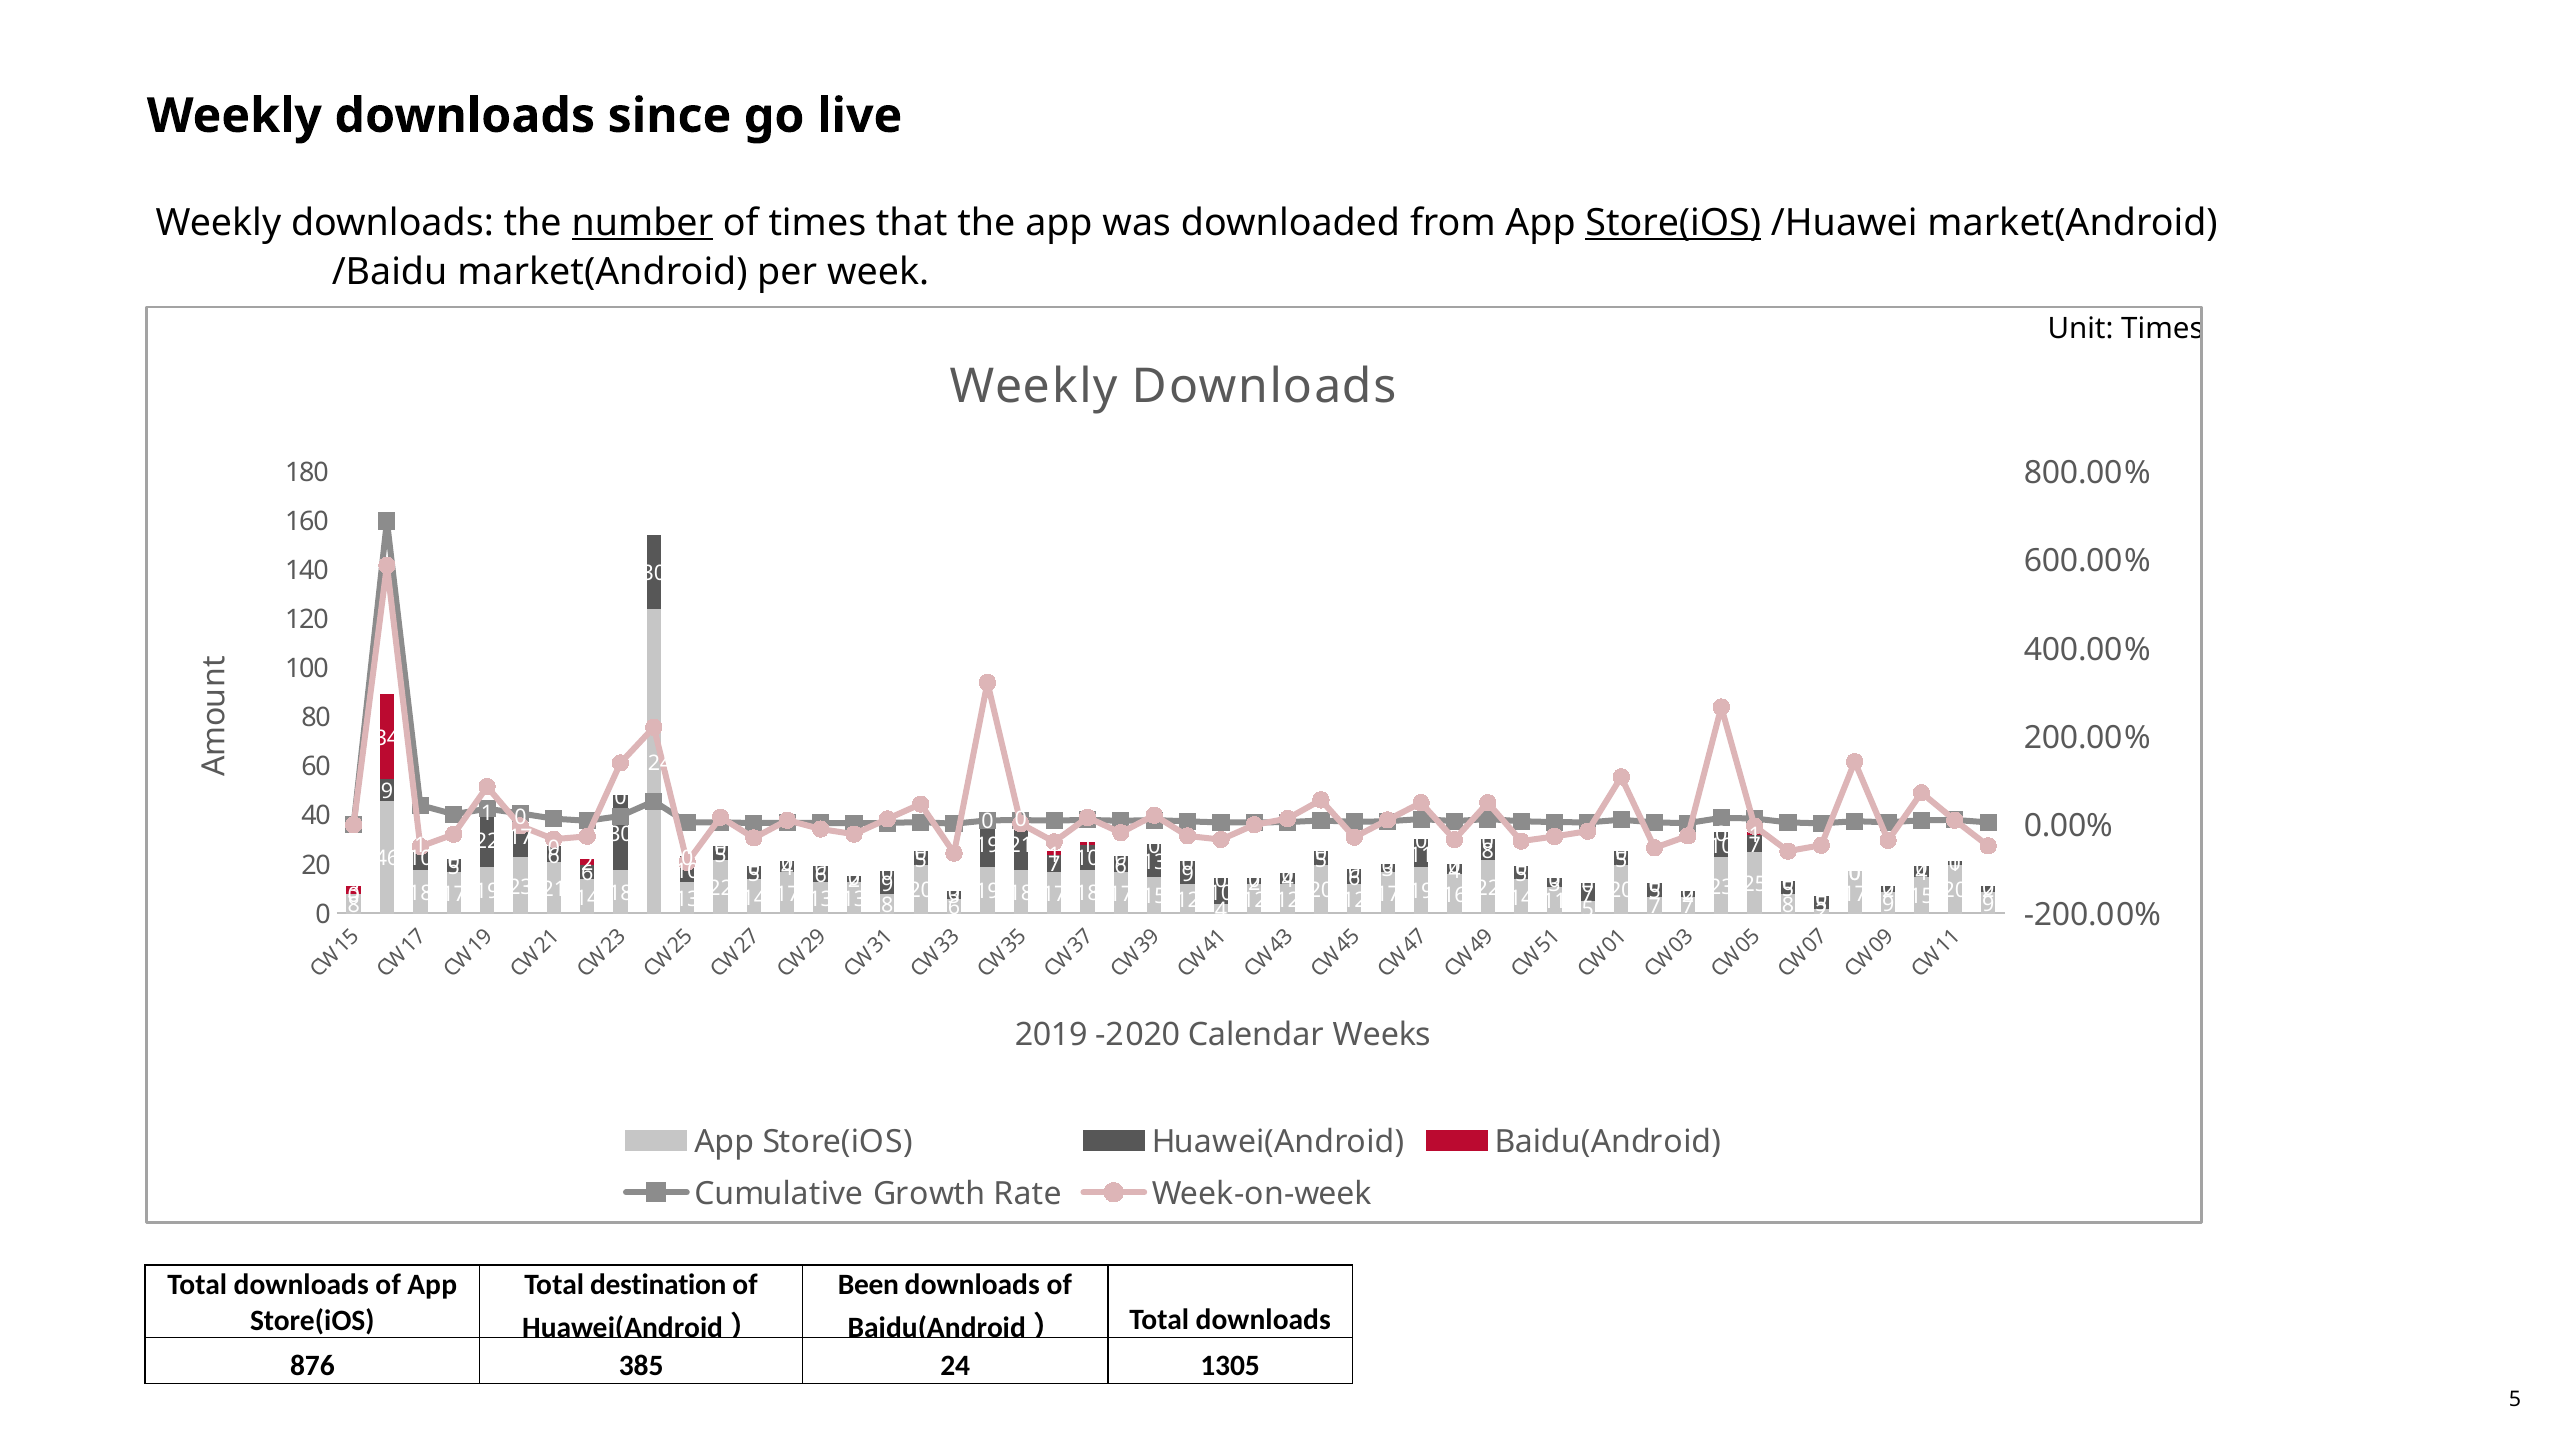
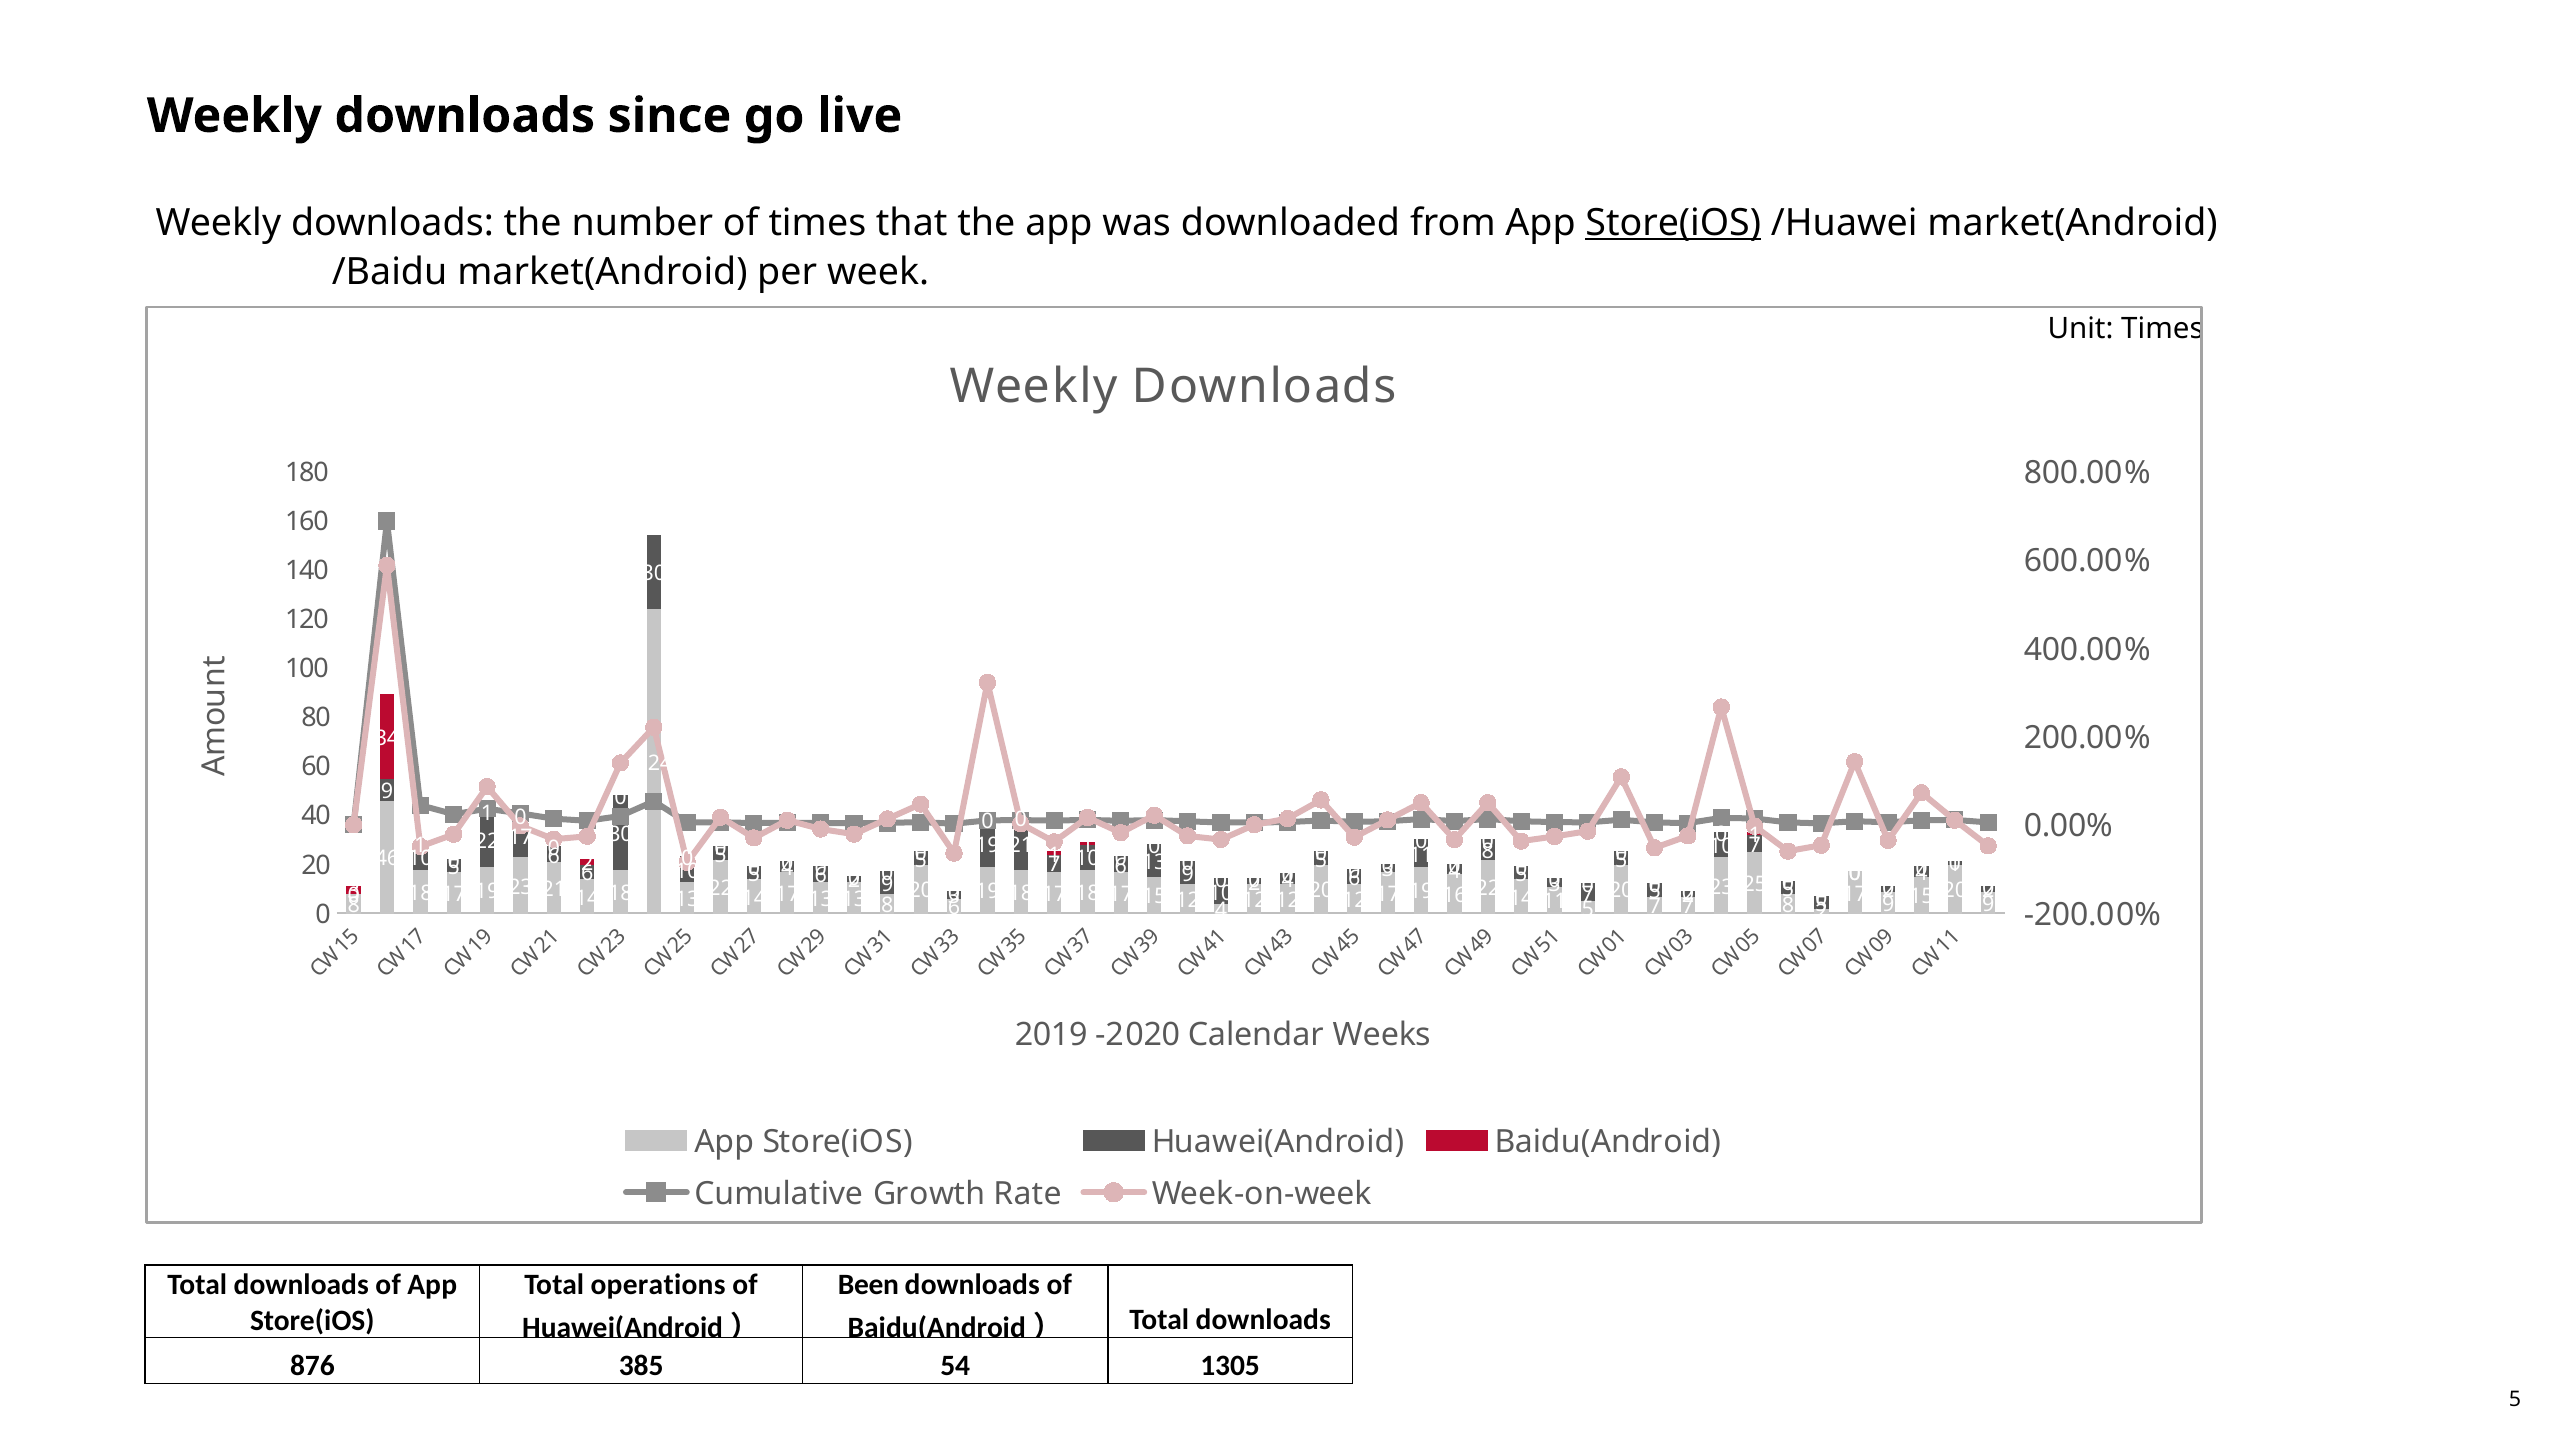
number underline: present -> none (642, 223)
destination: destination -> operations (658, 1285)
24: 24 -> 54 (955, 1366)
